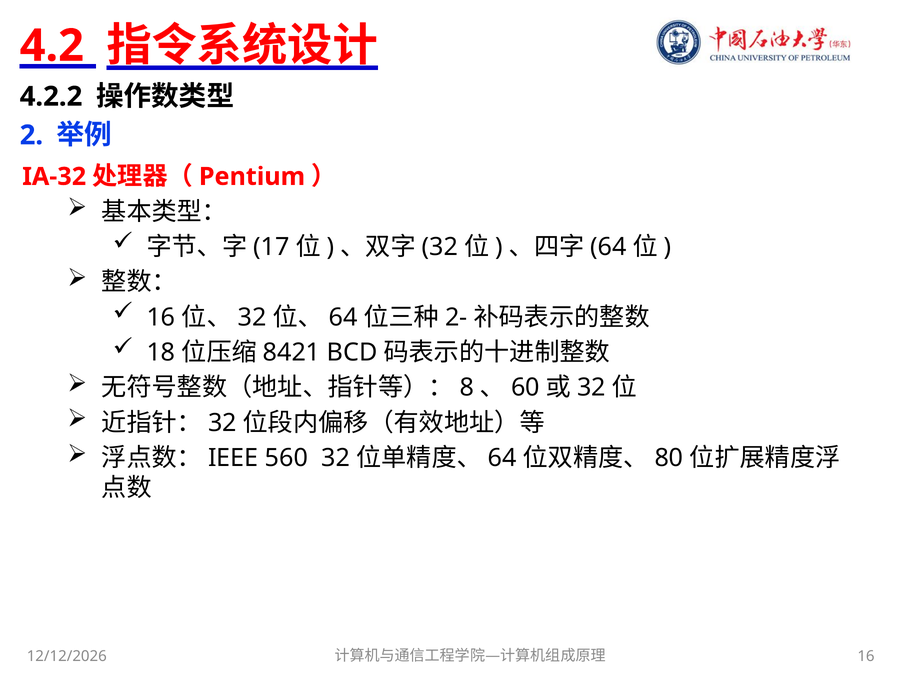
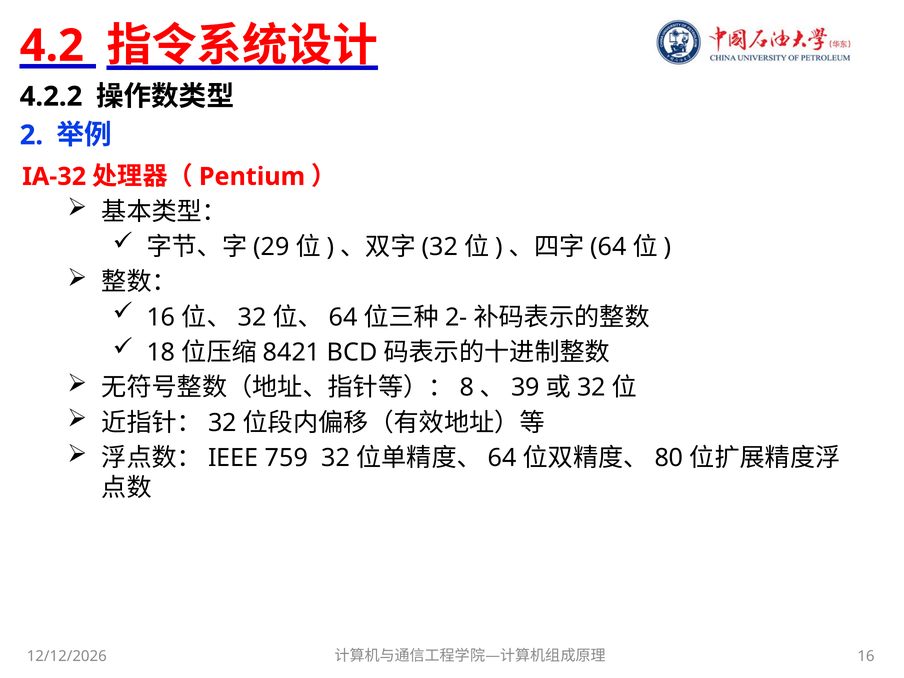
17: 17 -> 29 (271, 247)
60: 60 -> 39 (526, 388)
560: 560 -> 759 (286, 458)
